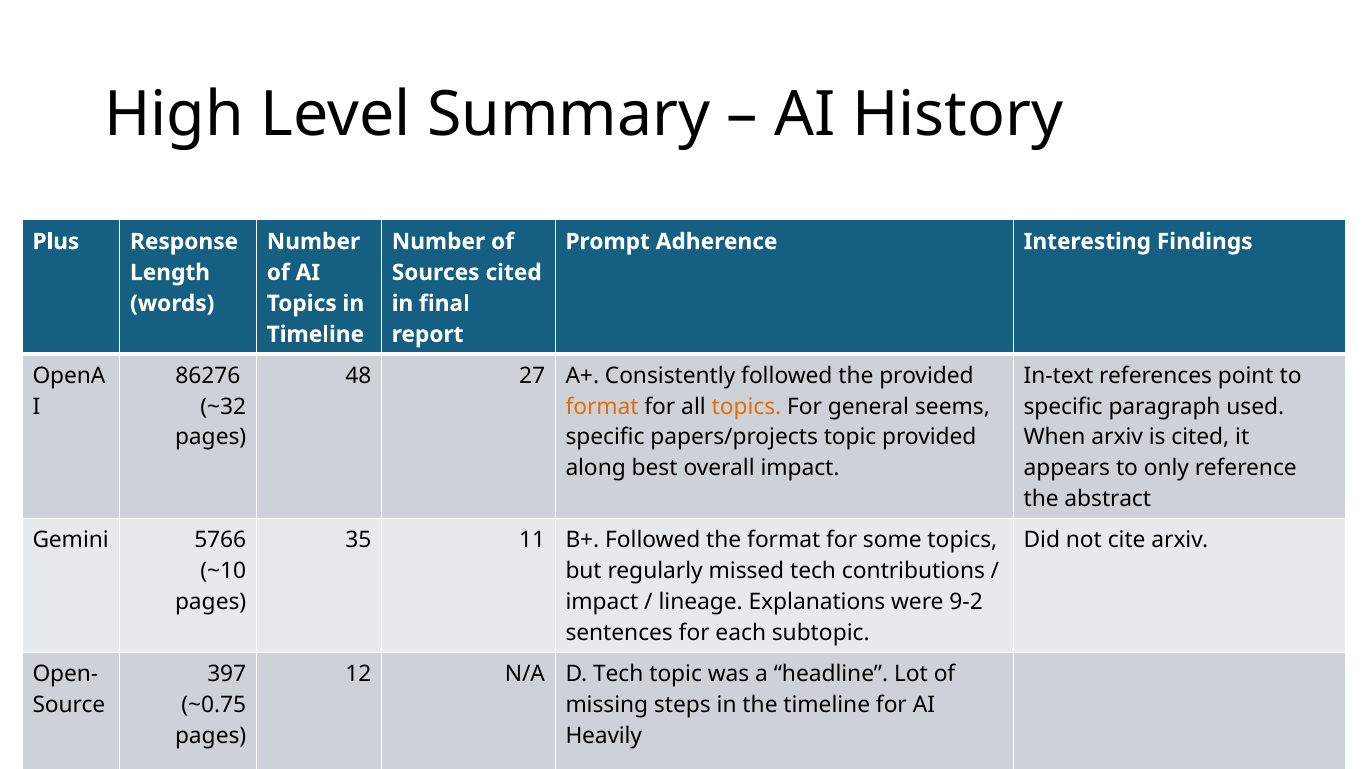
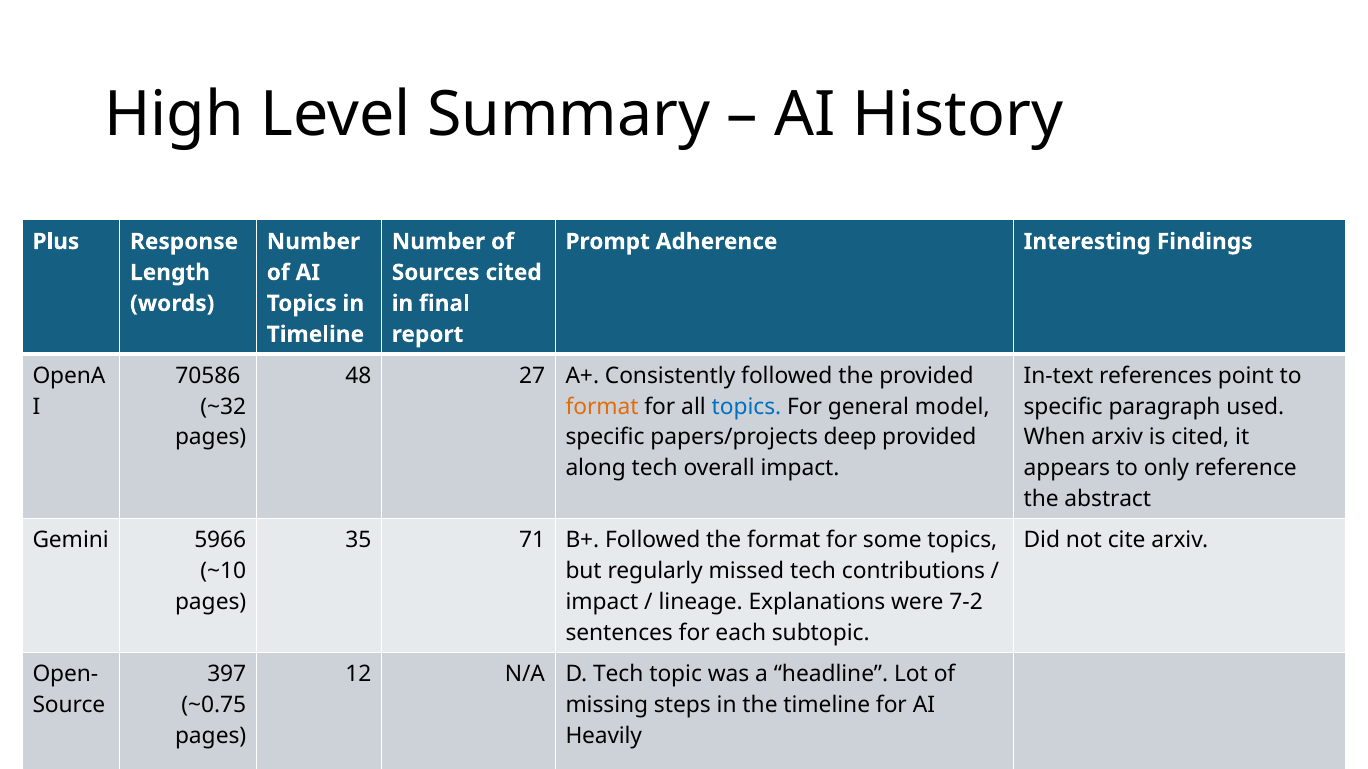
86276: 86276 -> 70586 (208, 376)
topics colour: orange -> blue (746, 407)
seems: seems -> model (952, 407)
papers/projects topic: topic -> deep (850, 438)
along best: best -> tech (655, 469)
5766: 5766 -> 5966 (220, 541)
11: 11 -> 71 (532, 541)
9-2: 9-2 -> 7-2 (966, 603)
